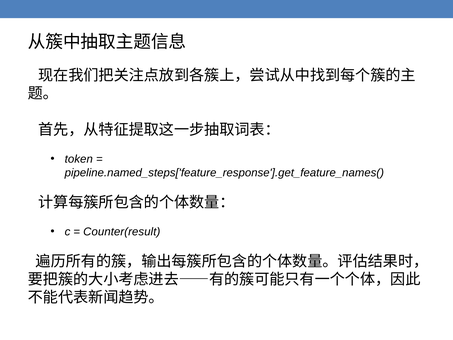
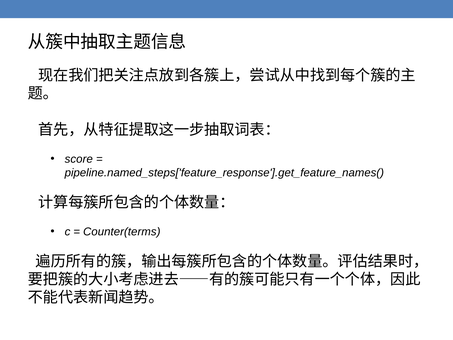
token: token -> score (79, 159)
Counter(result: Counter(result -> Counter(terms (122, 231)
